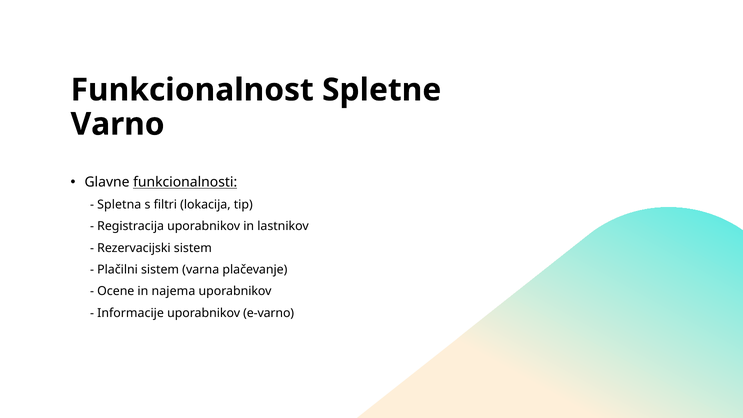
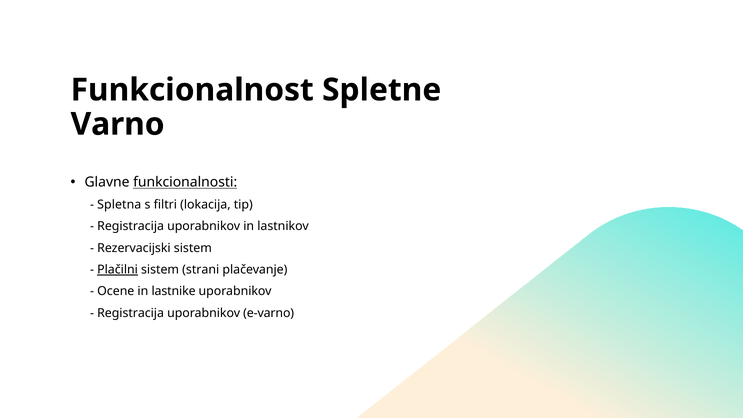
Plačilni underline: none -> present (118, 270)
varna: varna -> strani (201, 270)
najema: najema -> lastnike (174, 291)
Informacije: Informacije -> Registracija (131, 313)
